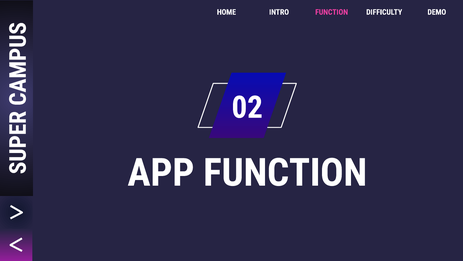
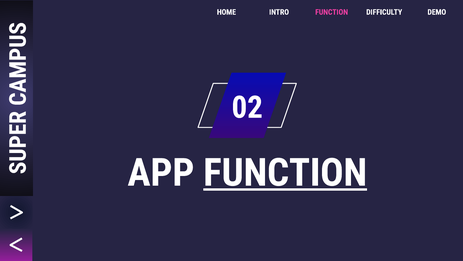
FUNCTION underline: none -> present (285, 173)
